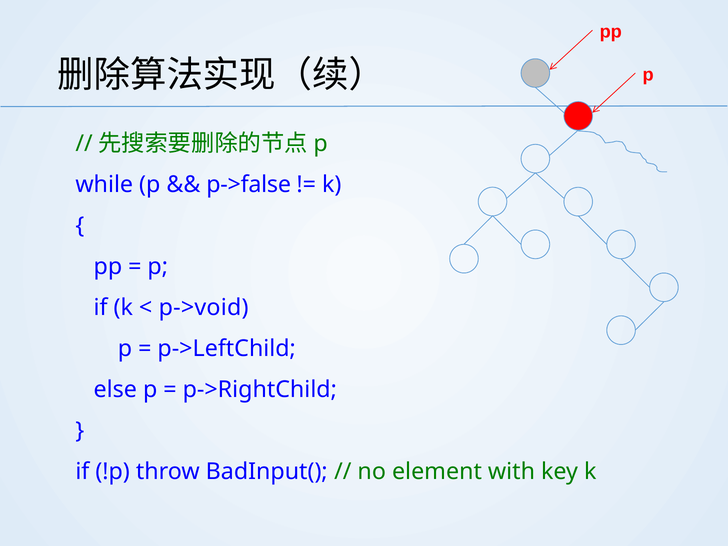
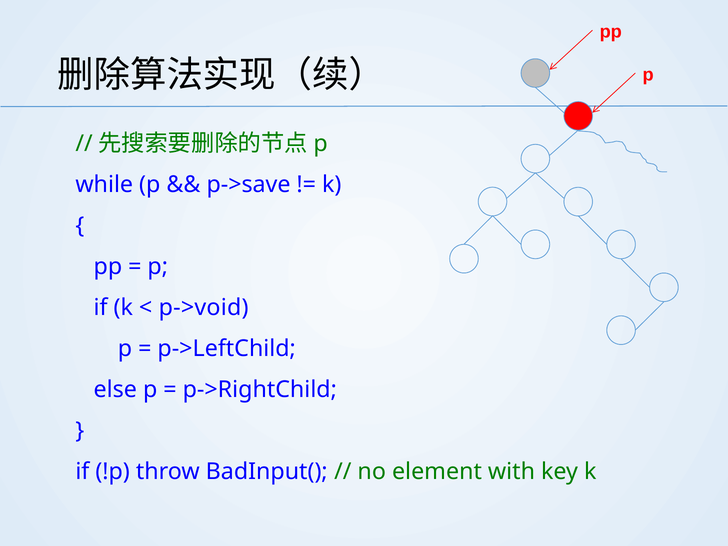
p->false: p->false -> p->save (249, 184)
